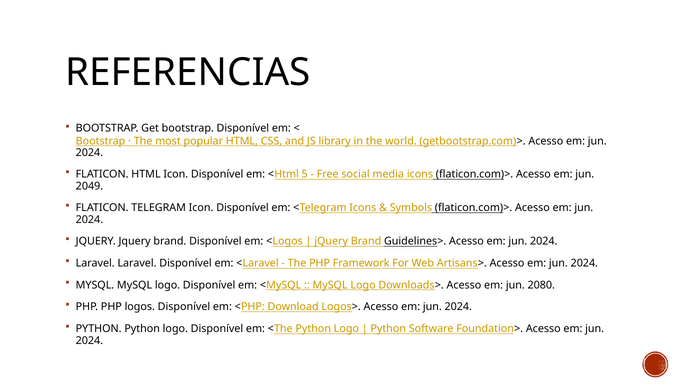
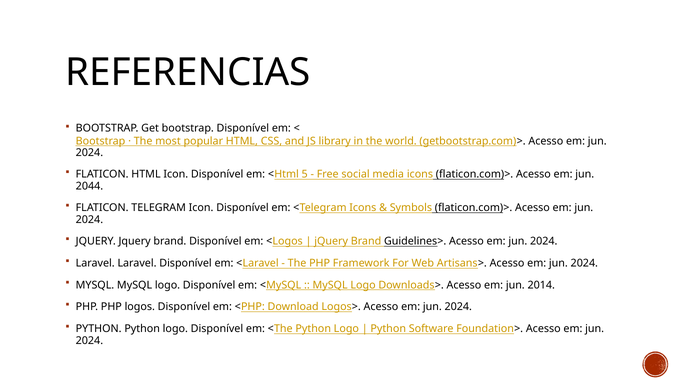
2049: 2049 -> 2044 (89, 186)
2080: 2080 -> 2014 (541, 285)
